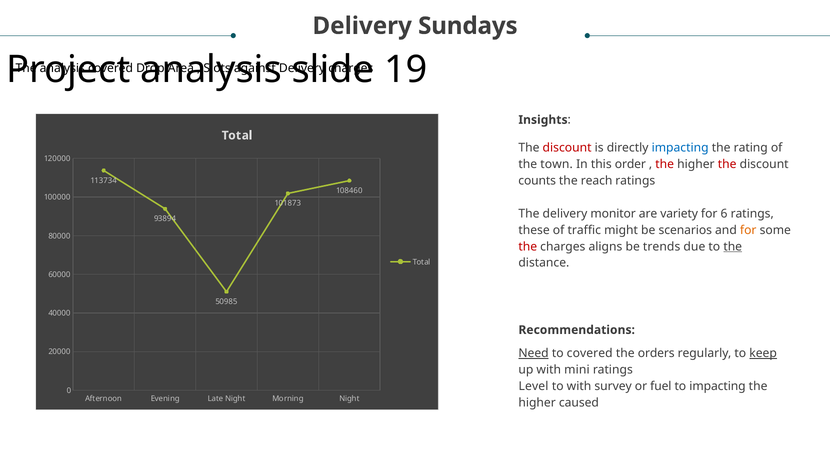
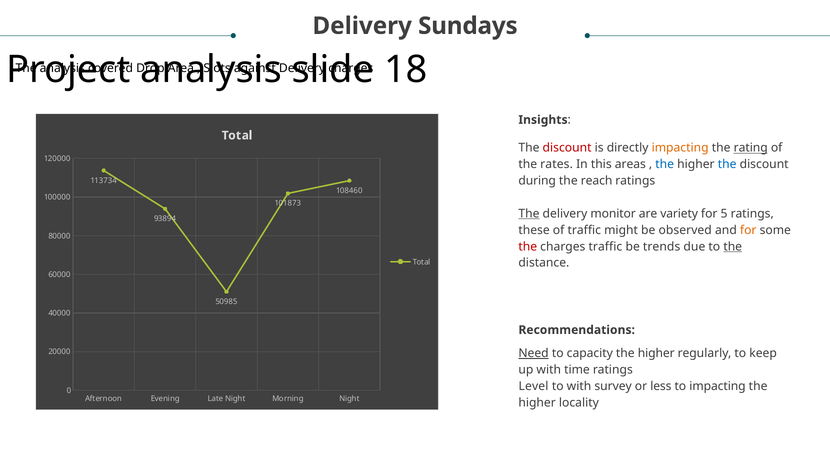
19: 19 -> 18 (406, 70)
impacting colour: blue -> orange (680, 148)
rating underline: none -> present (751, 148)
town: town -> rates (557, 164)
order: order -> areas (630, 164)
the colour: red -> blue (665, 164)
the colour: red -> blue (727, 164)
counts: counts -> during (537, 181)
The underline: none -> present (529, 214)
6: 6 -> 5 (724, 214)
scenarios: scenarios -> observed (685, 230)
charges aligns: aligns -> traffic (605, 246)
to covered: covered -> capacity (590, 353)
orders: orders -> higher (656, 353)
keep underline: present -> none (763, 353)
mini: mini -> time (577, 370)
fuel: fuel -> less (661, 386)
caused: caused -> locality (579, 403)
